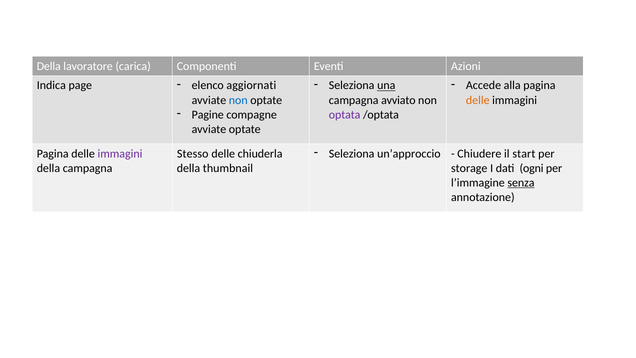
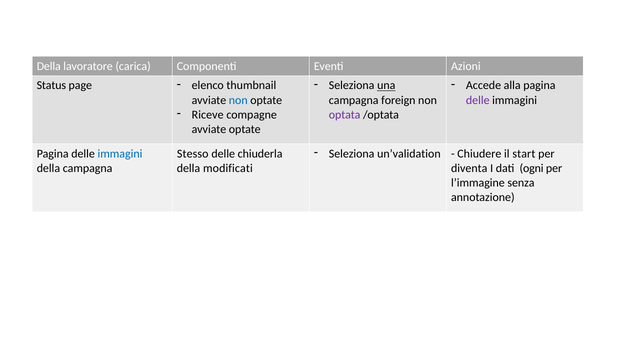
Indica: Indica -> Status (51, 85)
aggiornati: aggiornati -> thumbnail (251, 85)
avviato: avviato -> foreign (398, 100)
delle colour: orange -> purple (478, 100)
Pagine: Pagine -> Riceve (208, 115)
un’approccio: un’approccio -> un’validation (409, 153)
immagini colour: purple -> blue (120, 153)
thumbnail: thumbnail -> modificati (228, 168)
storage: storage -> diventa (469, 168)
senza underline: present -> none (521, 183)
